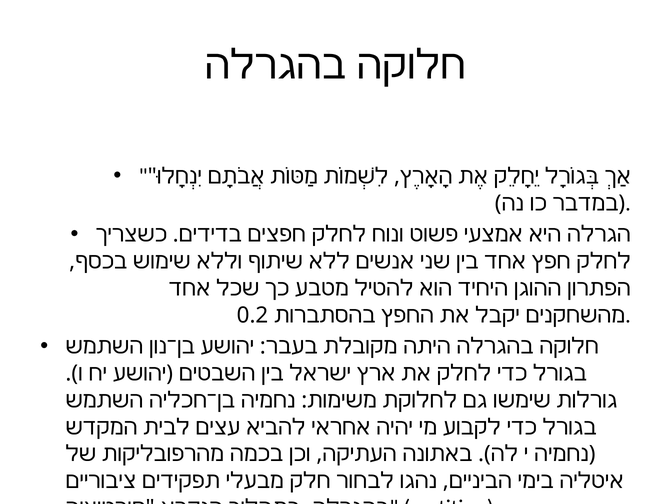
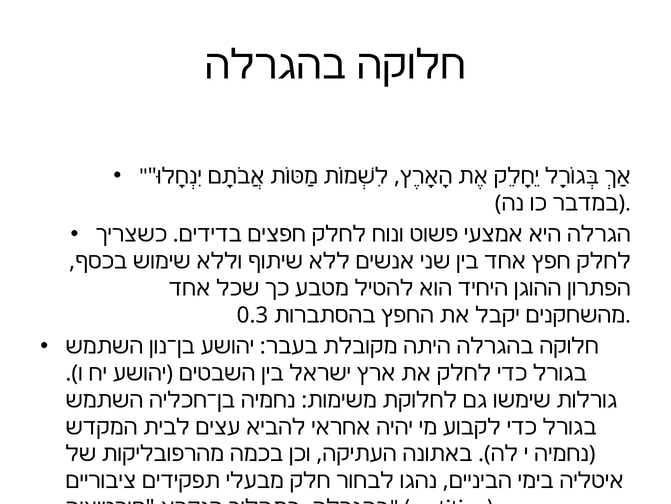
0.2: 0.2 -> 0.3 (253, 315)
